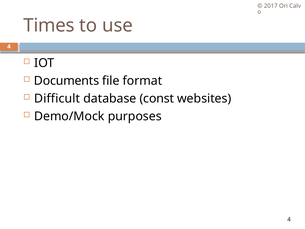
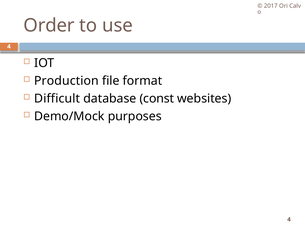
Times: Times -> Order (49, 25)
Documents: Documents -> Production (66, 81)
